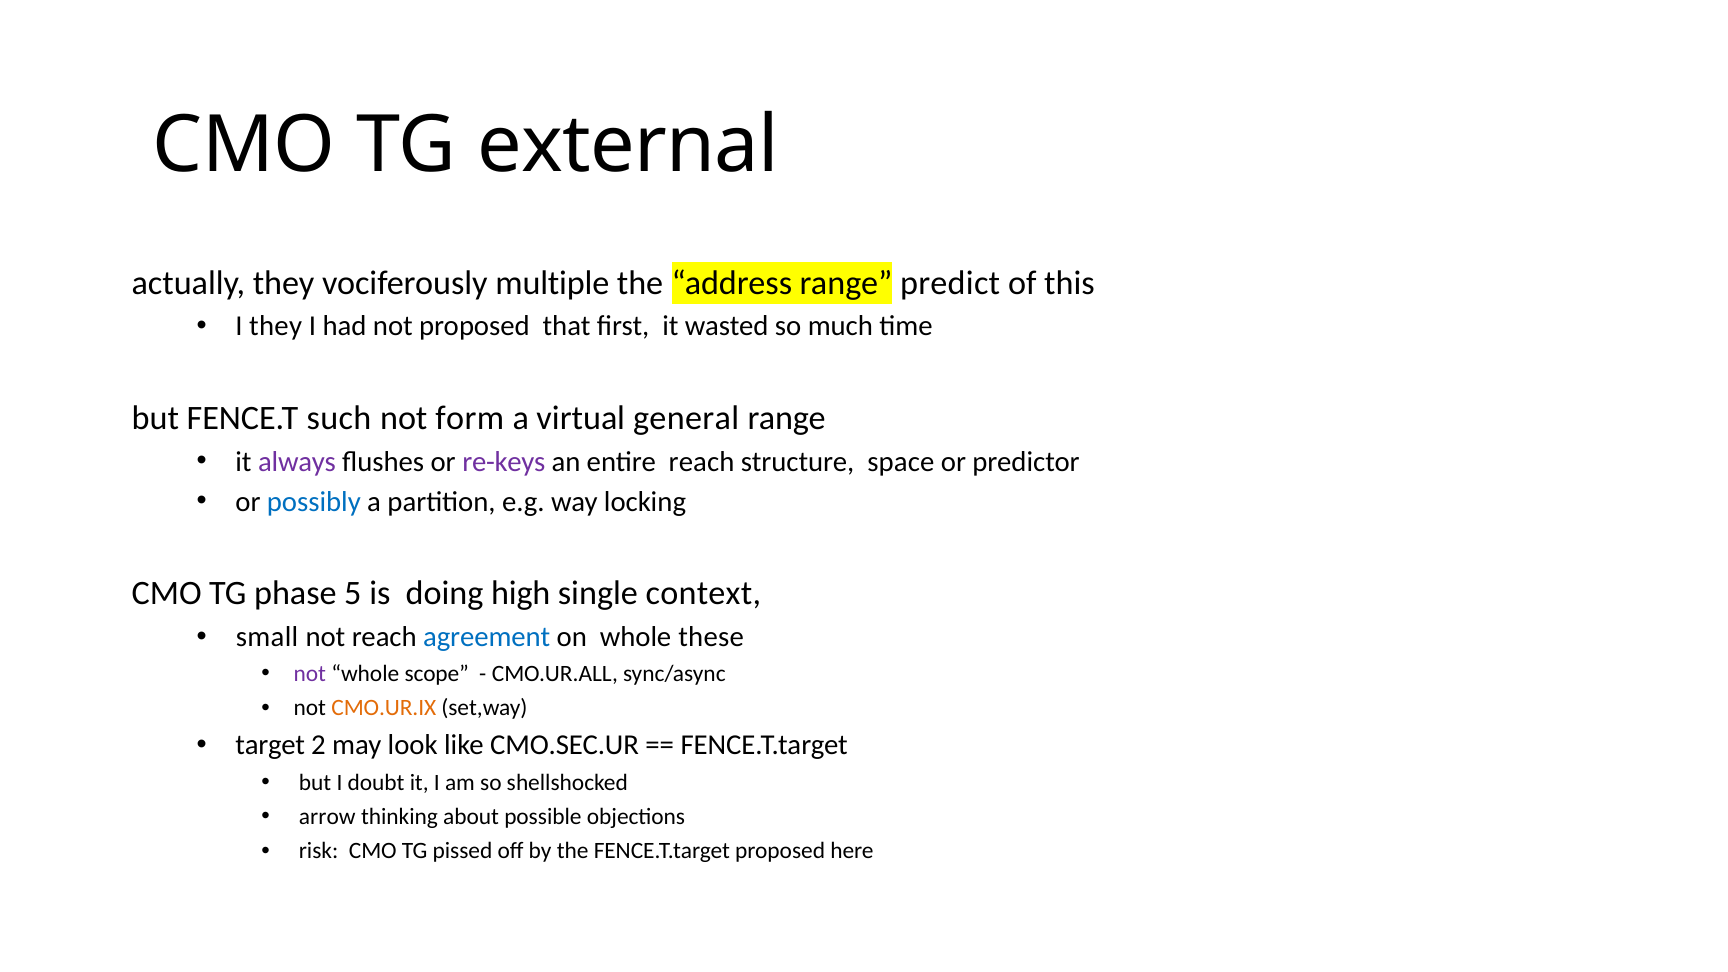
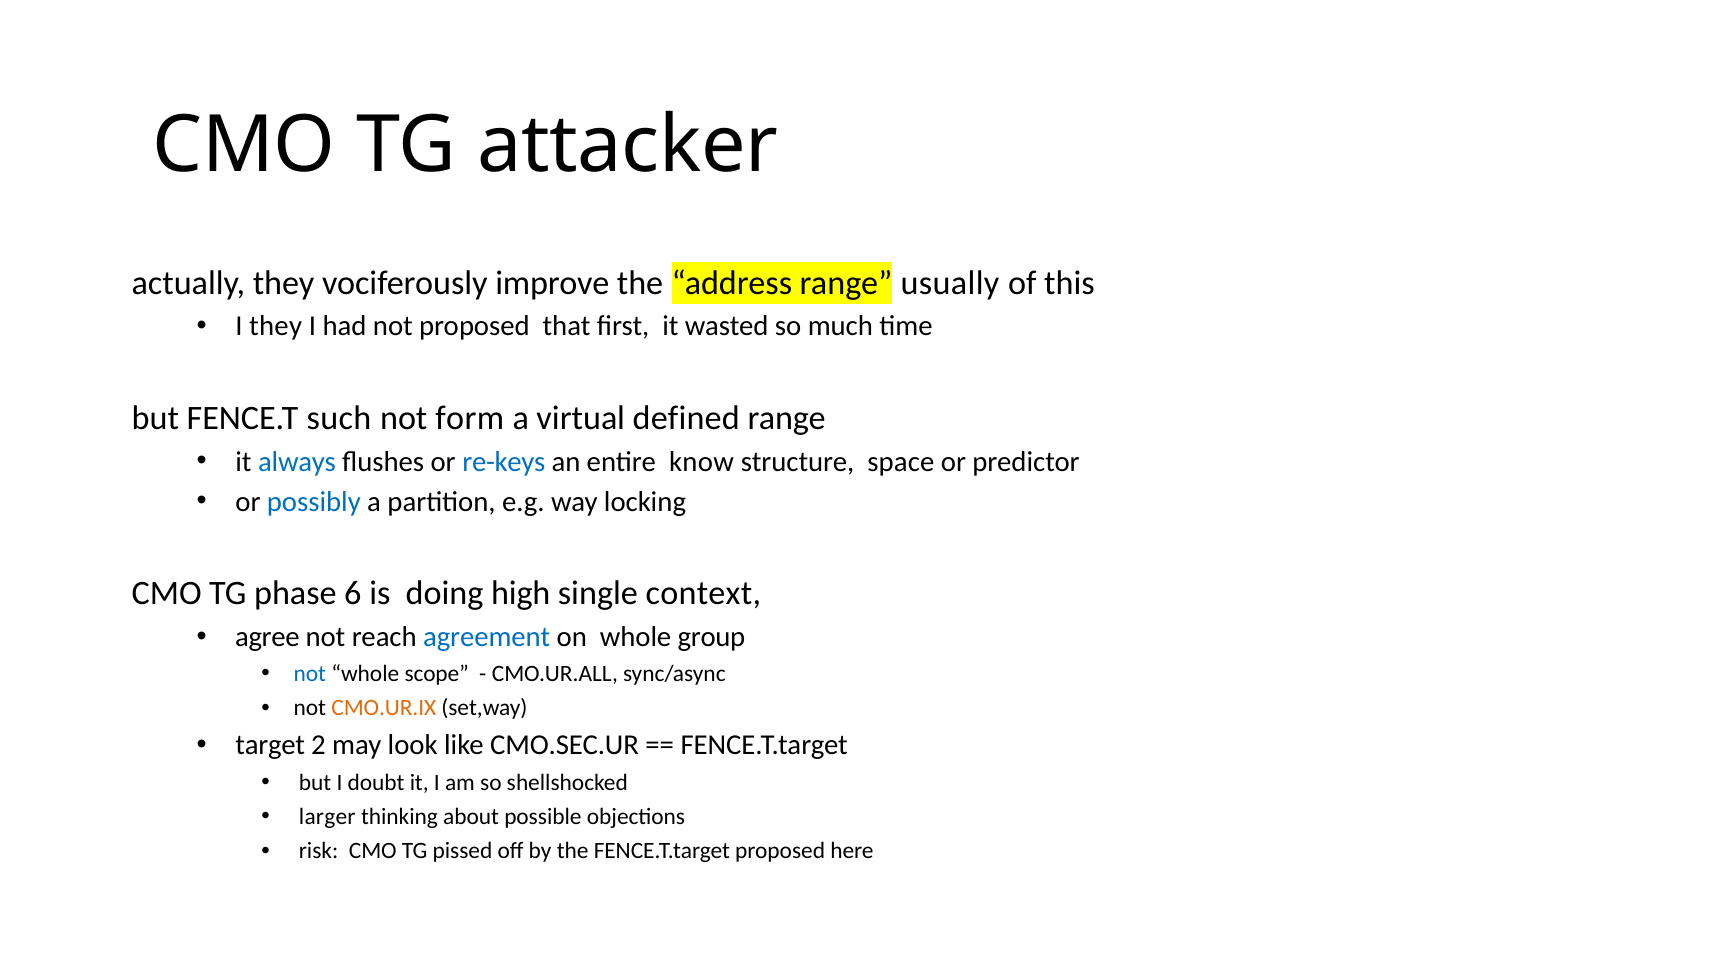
external: external -> attacker (628, 145)
multiple: multiple -> improve (552, 283)
predict: predict -> usually (950, 283)
general: general -> defined (686, 419)
always colour: purple -> blue (297, 462)
re-keys colour: purple -> blue (504, 462)
entire reach: reach -> know (701, 462)
5: 5 -> 6 (353, 594)
small: small -> agree (267, 637)
these: these -> group (711, 637)
not colour: purple -> blue (310, 674)
arrow: arrow -> larger (327, 817)
